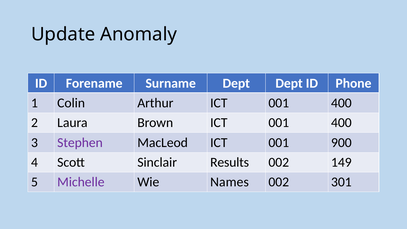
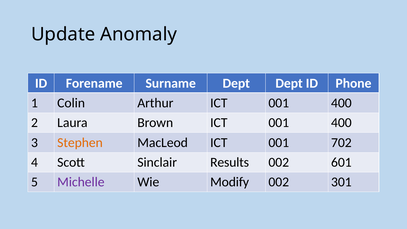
Stephen colour: purple -> orange (80, 143)
900: 900 -> 702 (341, 143)
149: 149 -> 601 (341, 162)
Names: Names -> Modify (230, 182)
